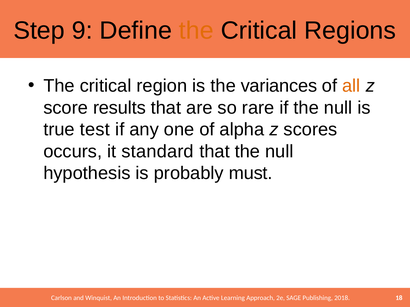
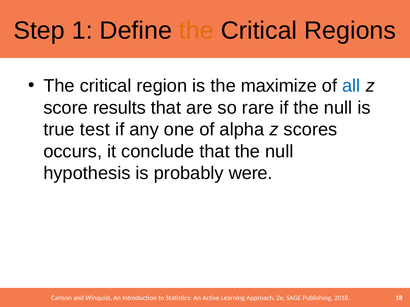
9: 9 -> 1 (82, 31)
variances: variances -> maximize (279, 86)
all colour: orange -> blue (351, 86)
standard: standard -> conclude (158, 152)
must: must -> were (251, 173)
